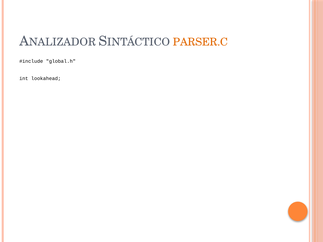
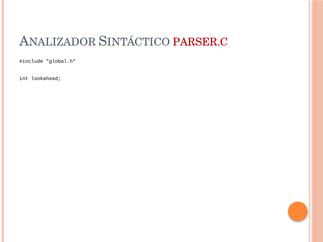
PARSER.C colour: orange -> red (200, 42)
